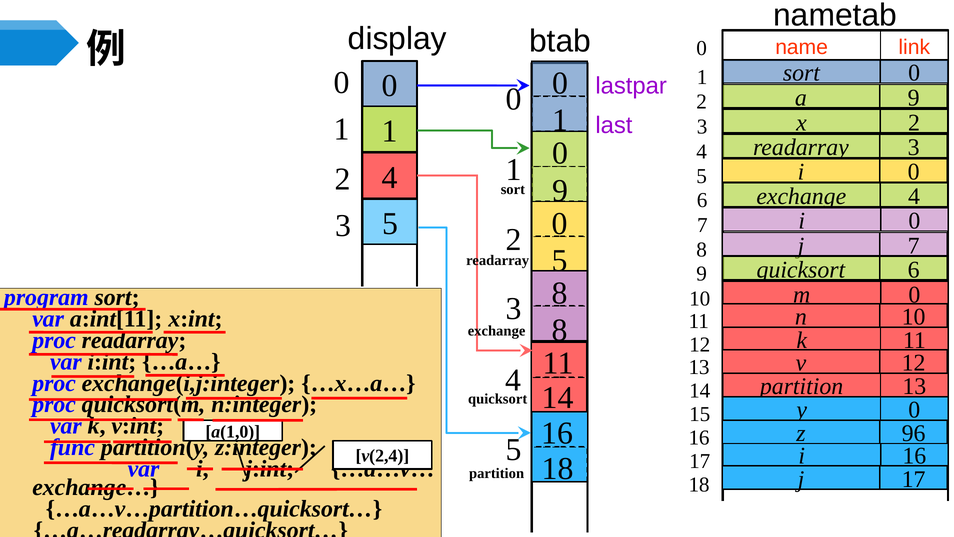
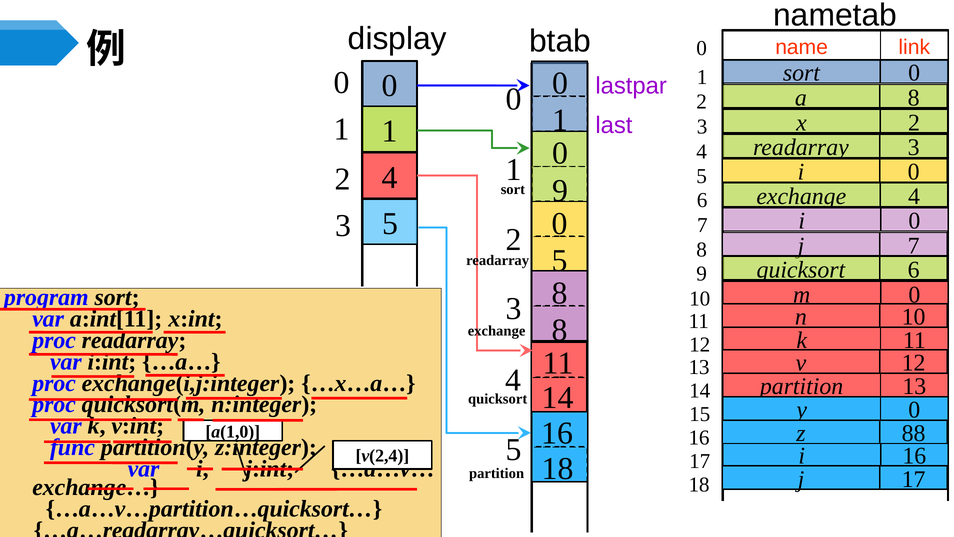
2 9: 9 -> 8 (914, 98)
96: 96 -> 88 (914, 433)
